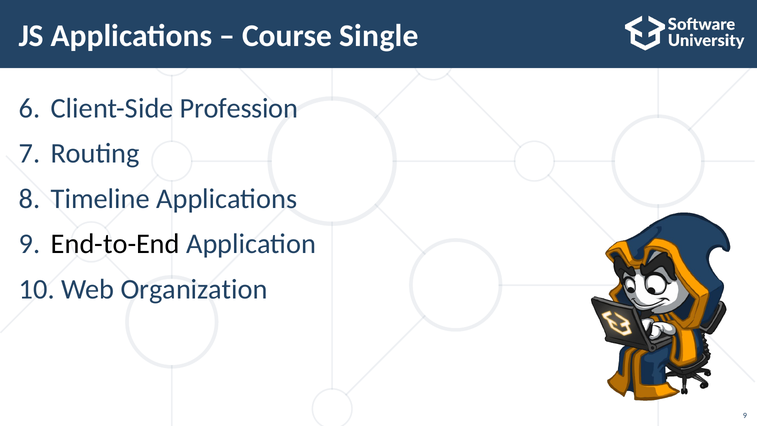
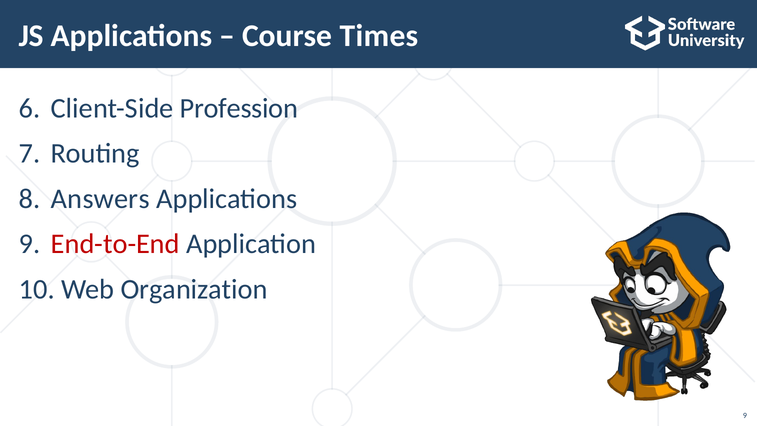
Single: Single -> Times (379, 36)
Timeline: Timeline -> Answers (100, 199)
End-to-End colour: black -> red (115, 244)
